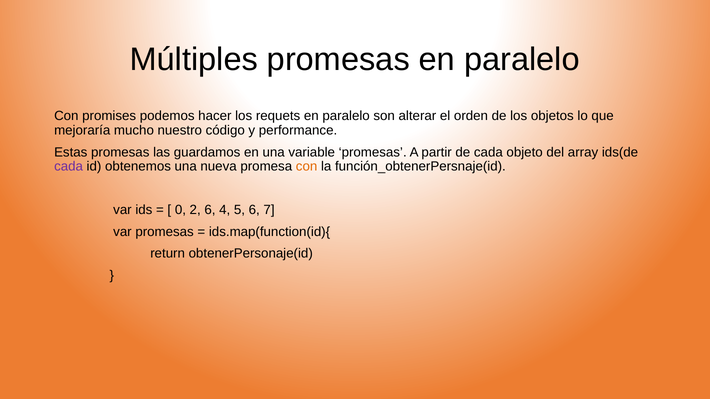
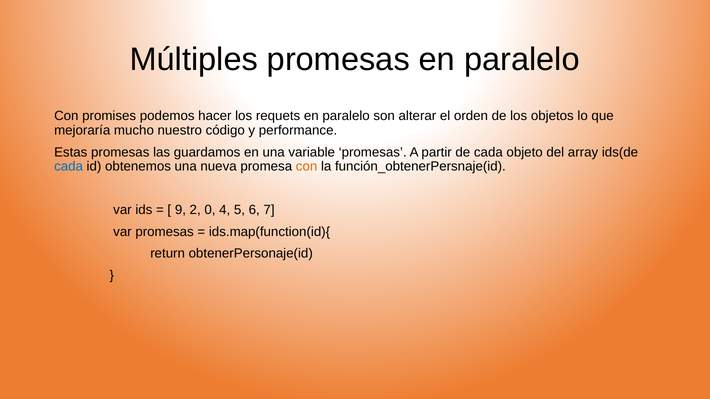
cada colour: purple -> blue (69, 167)
0: 0 -> 9 (180, 210)
2 6: 6 -> 0 (210, 210)
